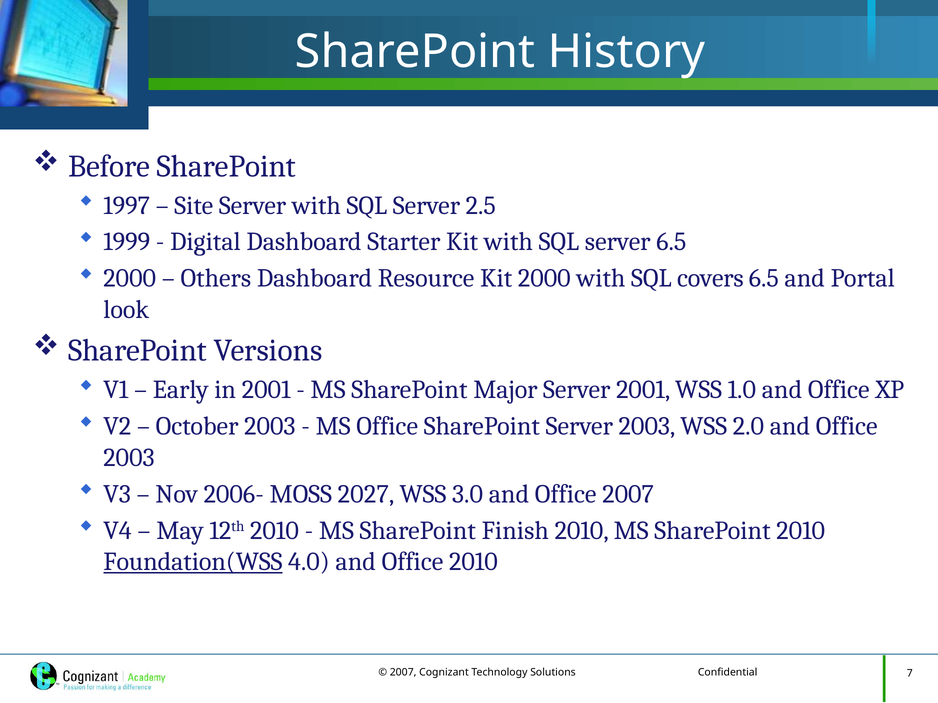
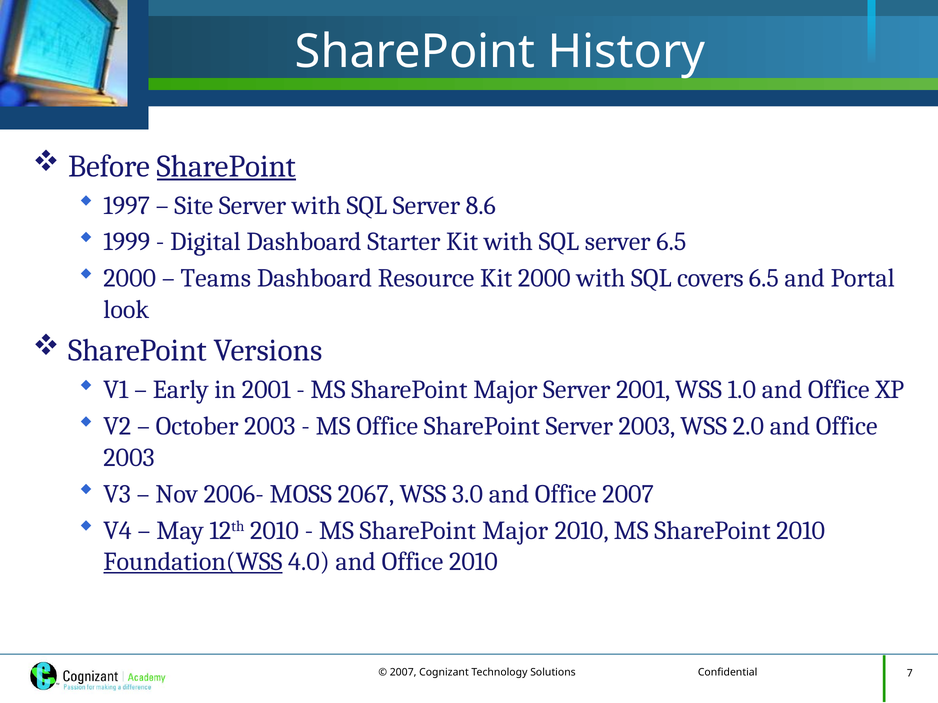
SharePoint underline: none -> present (226, 166)
2.5: 2.5 -> 8.6 (481, 206)
Others: Others -> Teams (216, 279)
2027: 2027 -> 2067 (366, 494)
Finish: Finish -> Major (515, 531)
